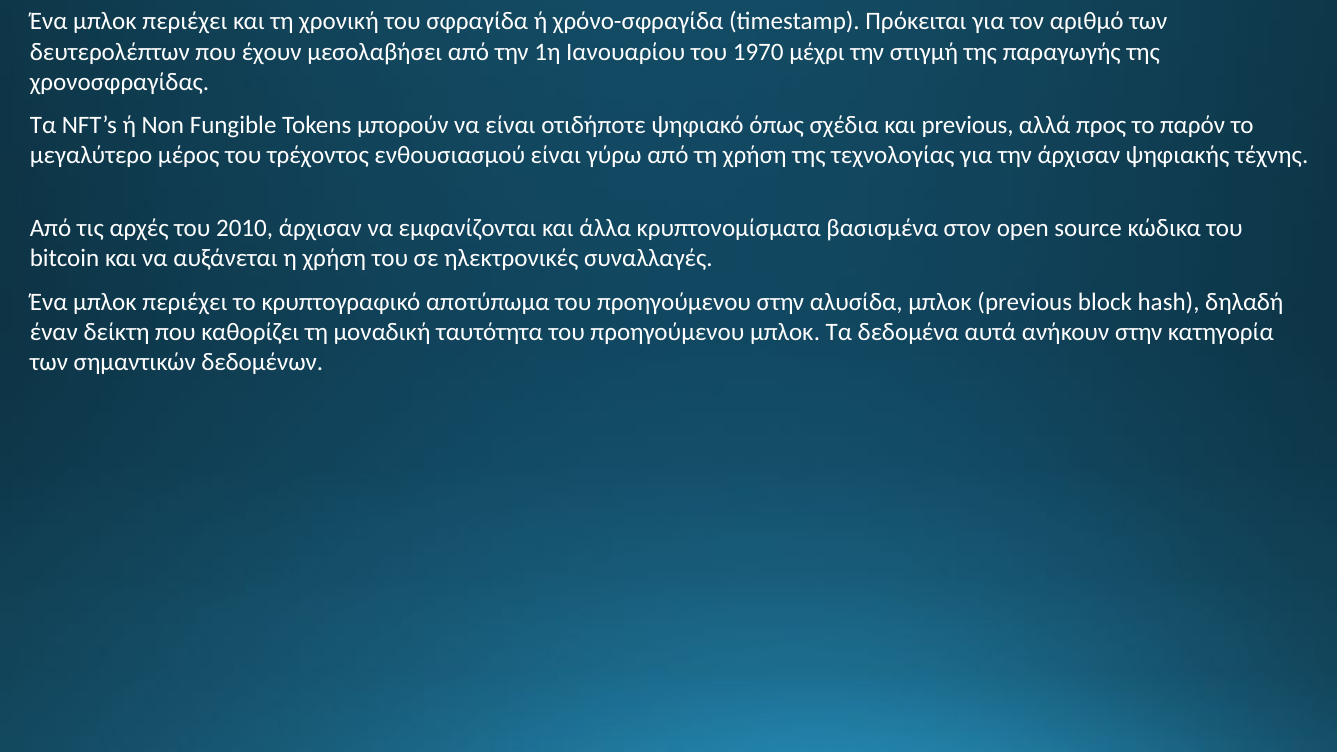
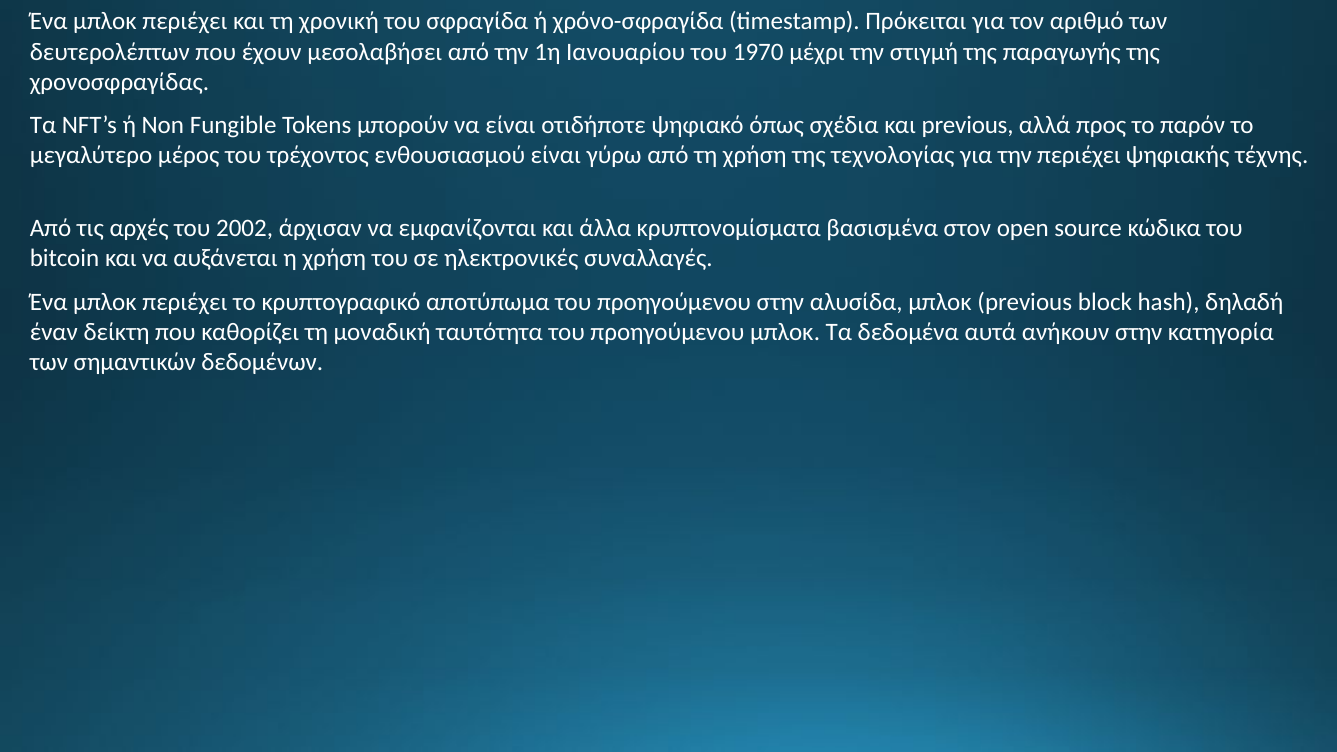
την άρχισαν: άρχισαν -> περιέχει (1079, 155)
2010: 2010 -> 2002 (245, 228)
